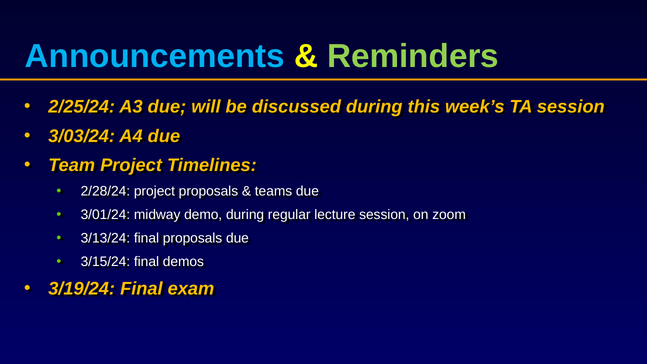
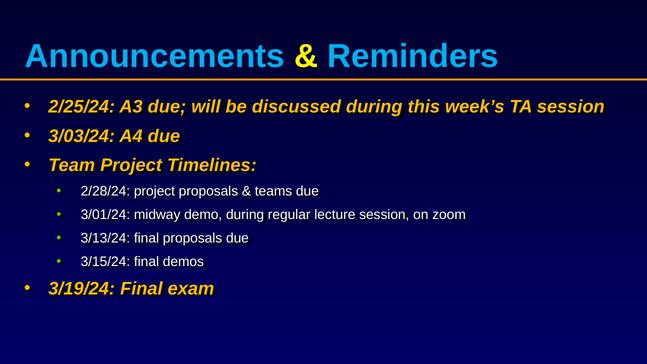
Reminders colour: light green -> light blue (413, 56)
